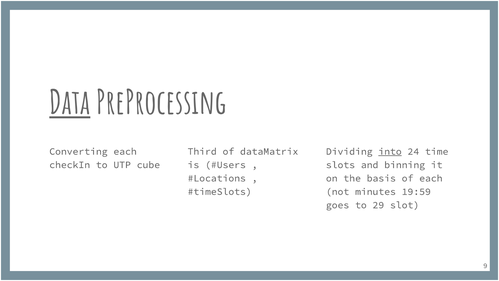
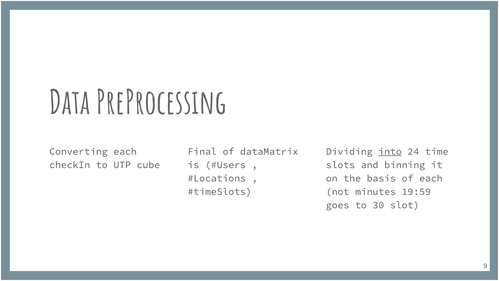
Data underline: present -> none (70, 103)
Third: Third -> Final (202, 151)
29: 29 -> 30 (378, 205)
